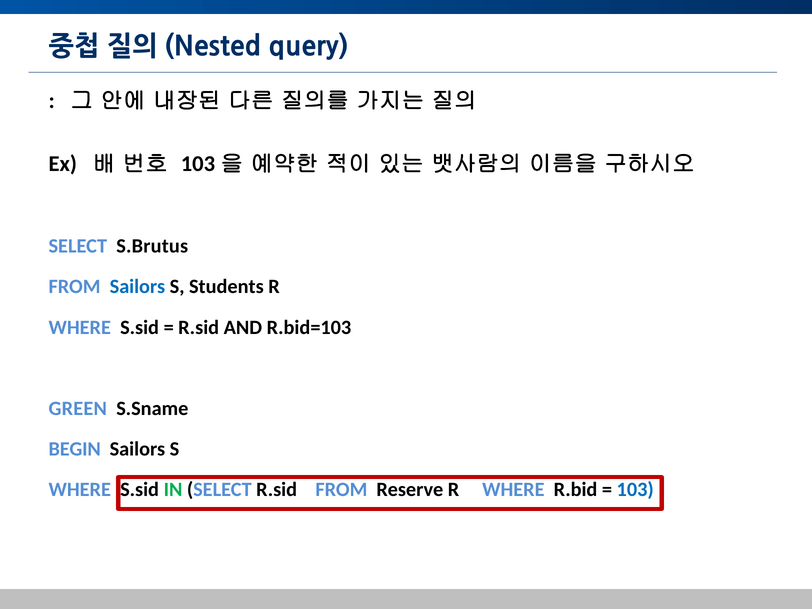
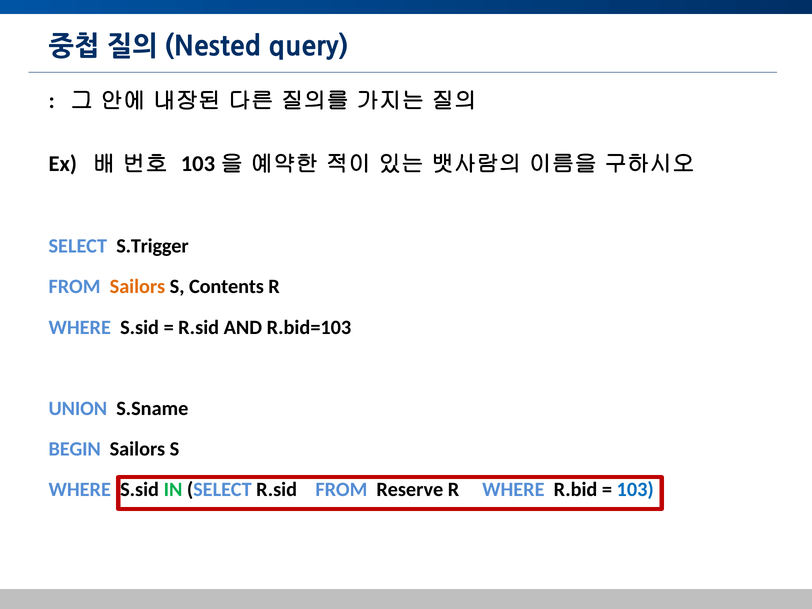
S.Brutus: S.Brutus -> S.Trigger (152, 246)
Sailors colour: blue -> orange (137, 287)
Students: Students -> Contents (226, 287)
GREEN: GREEN -> UNION (78, 409)
